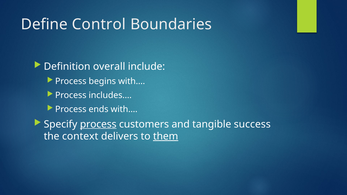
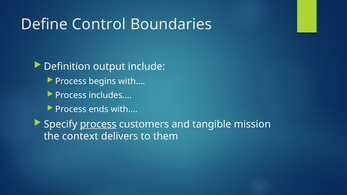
overall: overall -> output (109, 67)
success: success -> mission (252, 124)
them underline: present -> none (166, 136)
